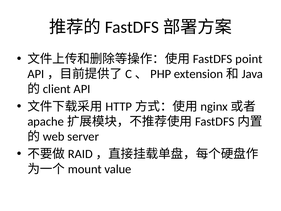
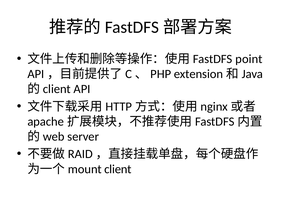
value: value -> client (118, 169)
